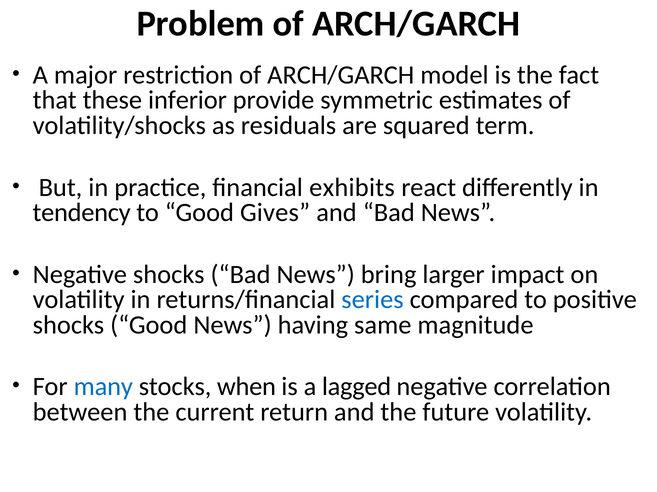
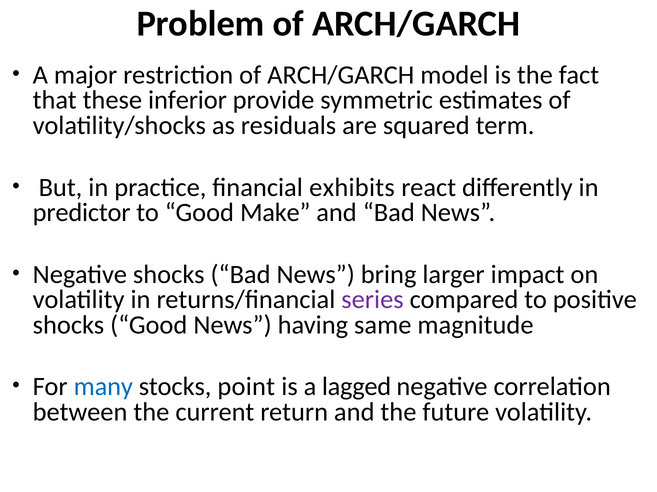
tendency: tendency -> predictor (82, 213)
Gives: Gives -> Make (275, 213)
series colour: blue -> purple (373, 300)
when: when -> point (246, 387)
